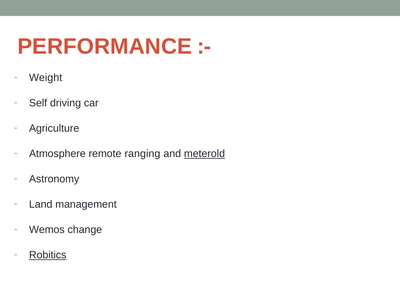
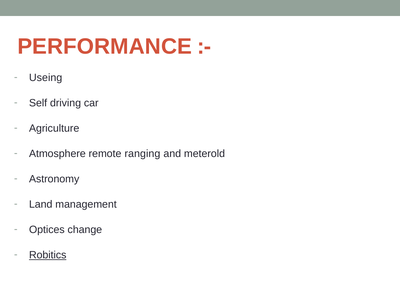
Weight: Weight -> Useing (46, 78)
meterold underline: present -> none (204, 154)
Wemos: Wemos -> Optices (47, 230)
